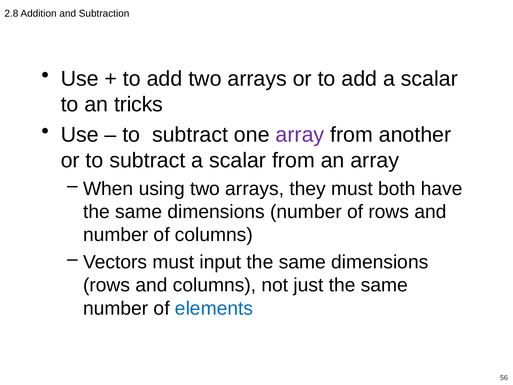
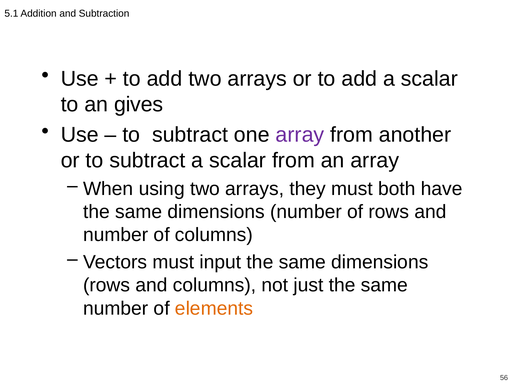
2.8: 2.8 -> 5.1 (11, 14)
tricks: tricks -> gives (139, 105)
elements colour: blue -> orange (214, 308)
